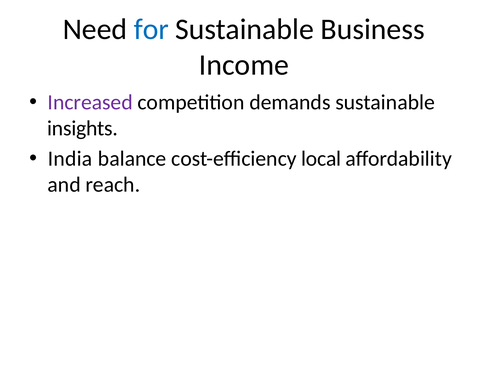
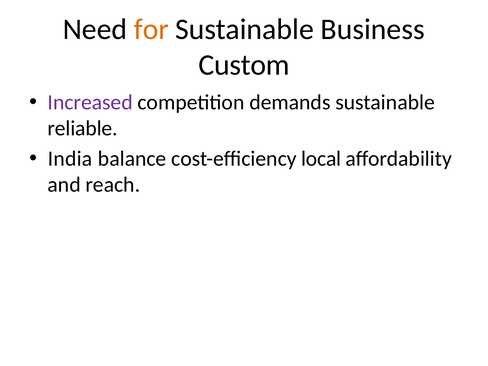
for colour: blue -> orange (151, 29)
Income: Income -> Custom (244, 65)
insights: insights -> reliable (83, 128)
